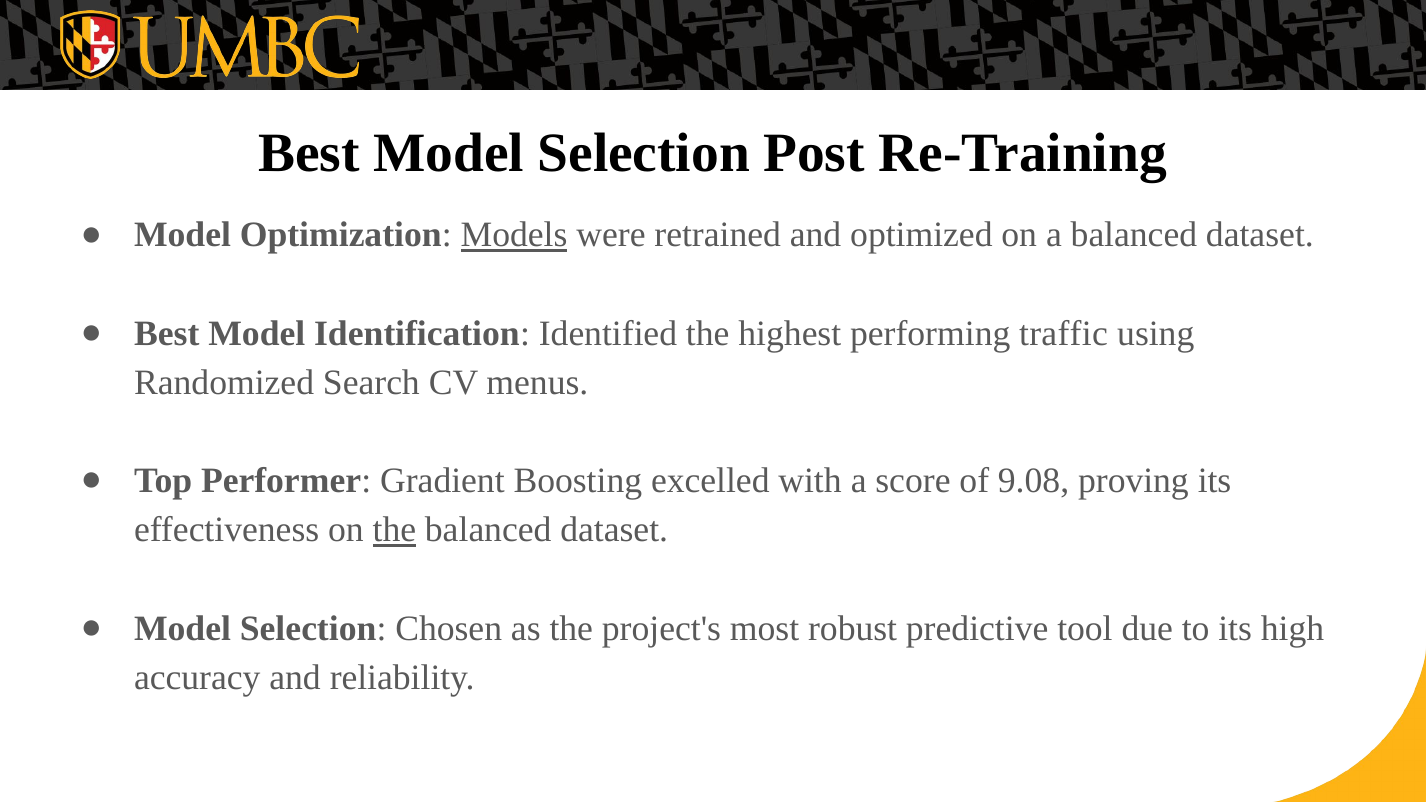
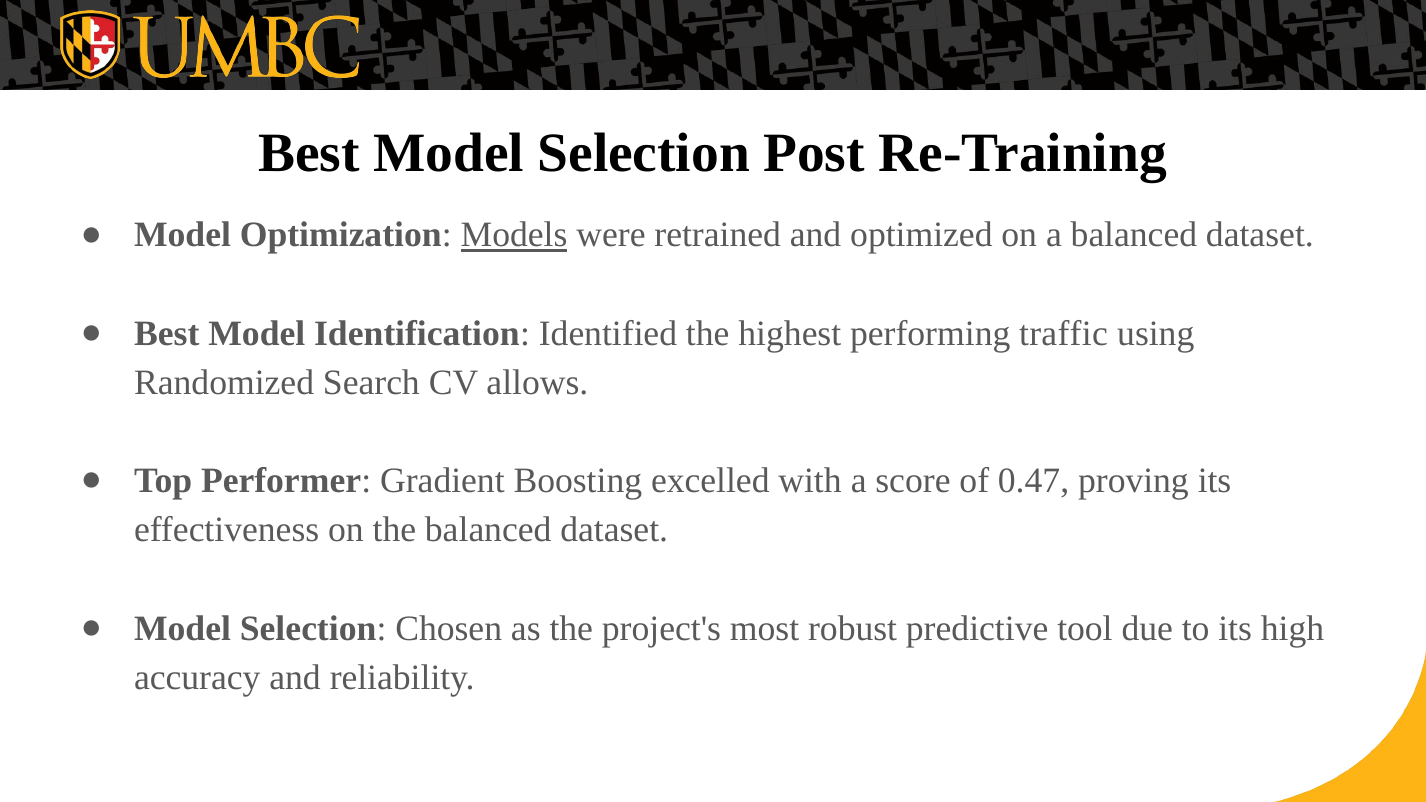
menus: menus -> allows (537, 383)
9.08: 9.08 -> 0.47 (1034, 481)
the underline: present -> none (394, 530)
